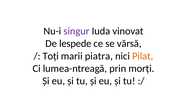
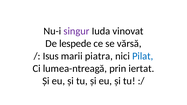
Toți: Toți -> Isus (51, 56)
Pilat colour: orange -> blue (143, 56)
morți: morți -> iertat (141, 69)
